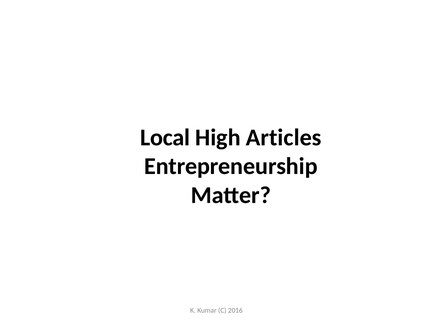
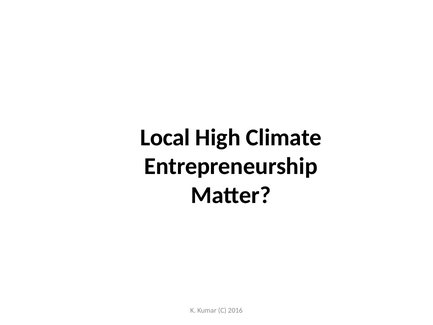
Articles: Articles -> Climate (284, 137)
